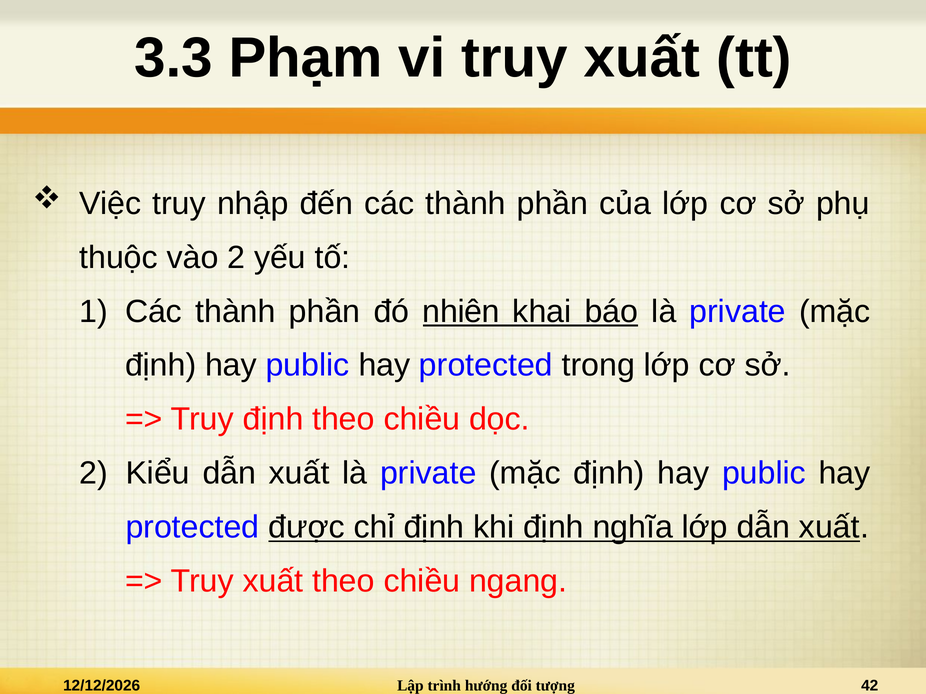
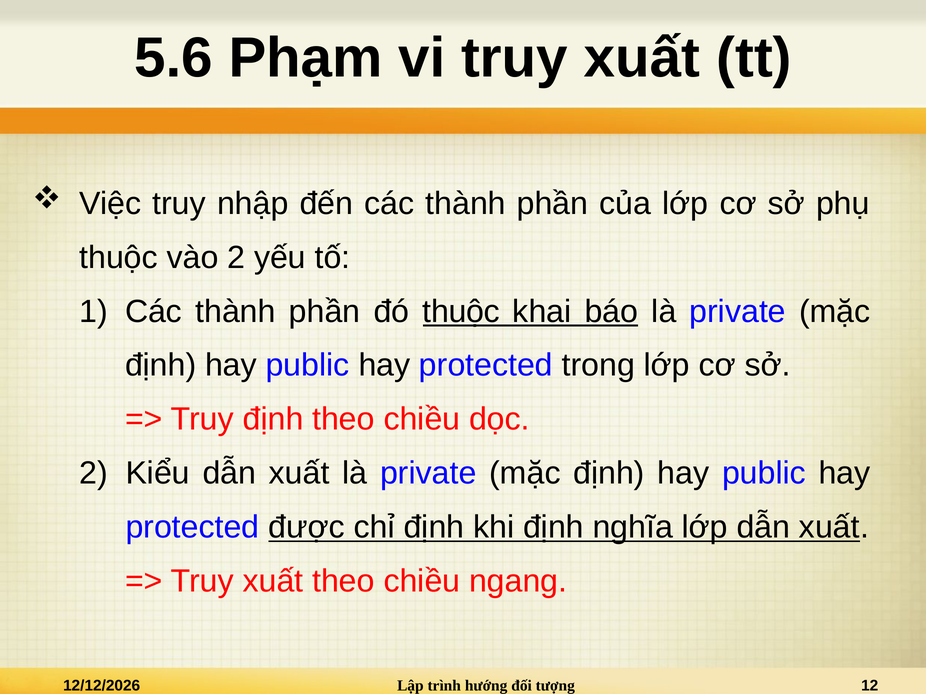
3.3: 3.3 -> 5.6 (173, 58)
đó nhiên: nhiên -> thuộc (461, 312)
42: 42 -> 12 (870, 686)
